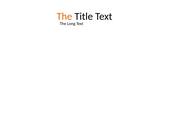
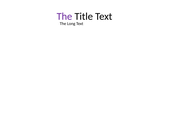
The colour: orange -> purple (64, 16)
